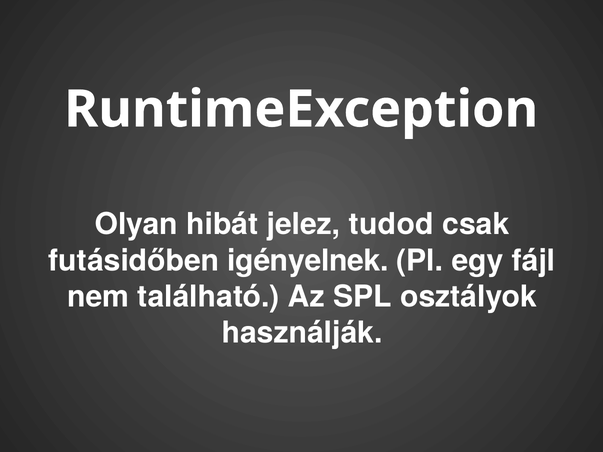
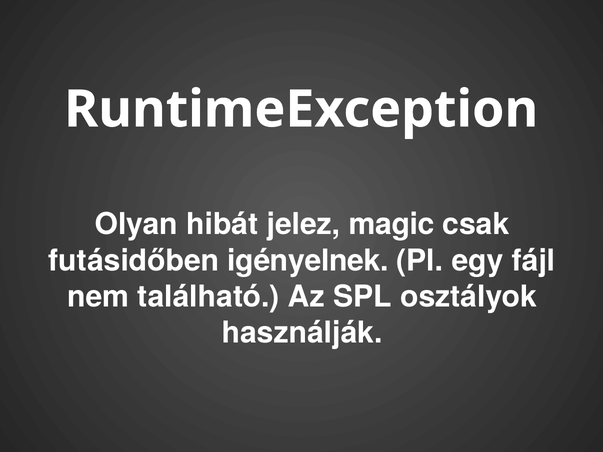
tudod: tudod -> magic (392, 225)
